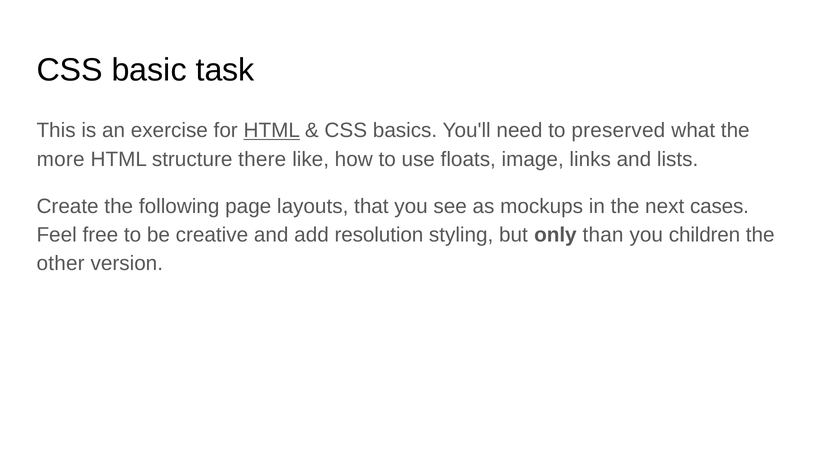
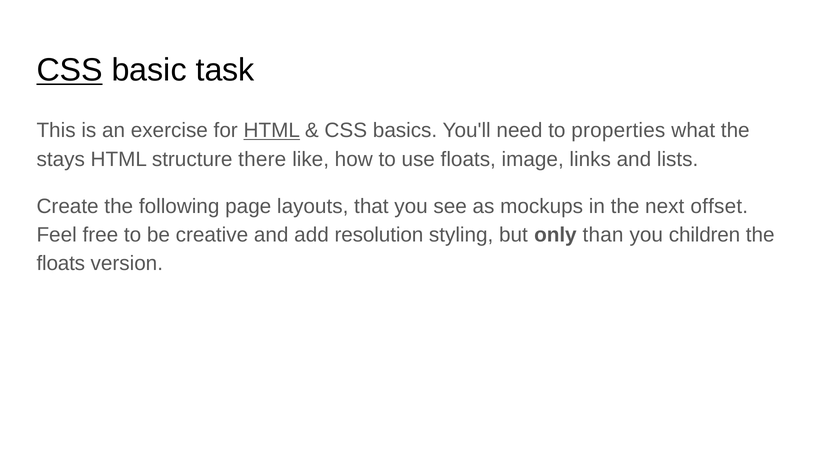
CSS underline: none -> present (70, 70)
preserved: preserved -> properties (618, 130)
more: more -> stays (61, 159)
cases: cases -> offset (719, 206)
other: other -> floats (61, 263)
